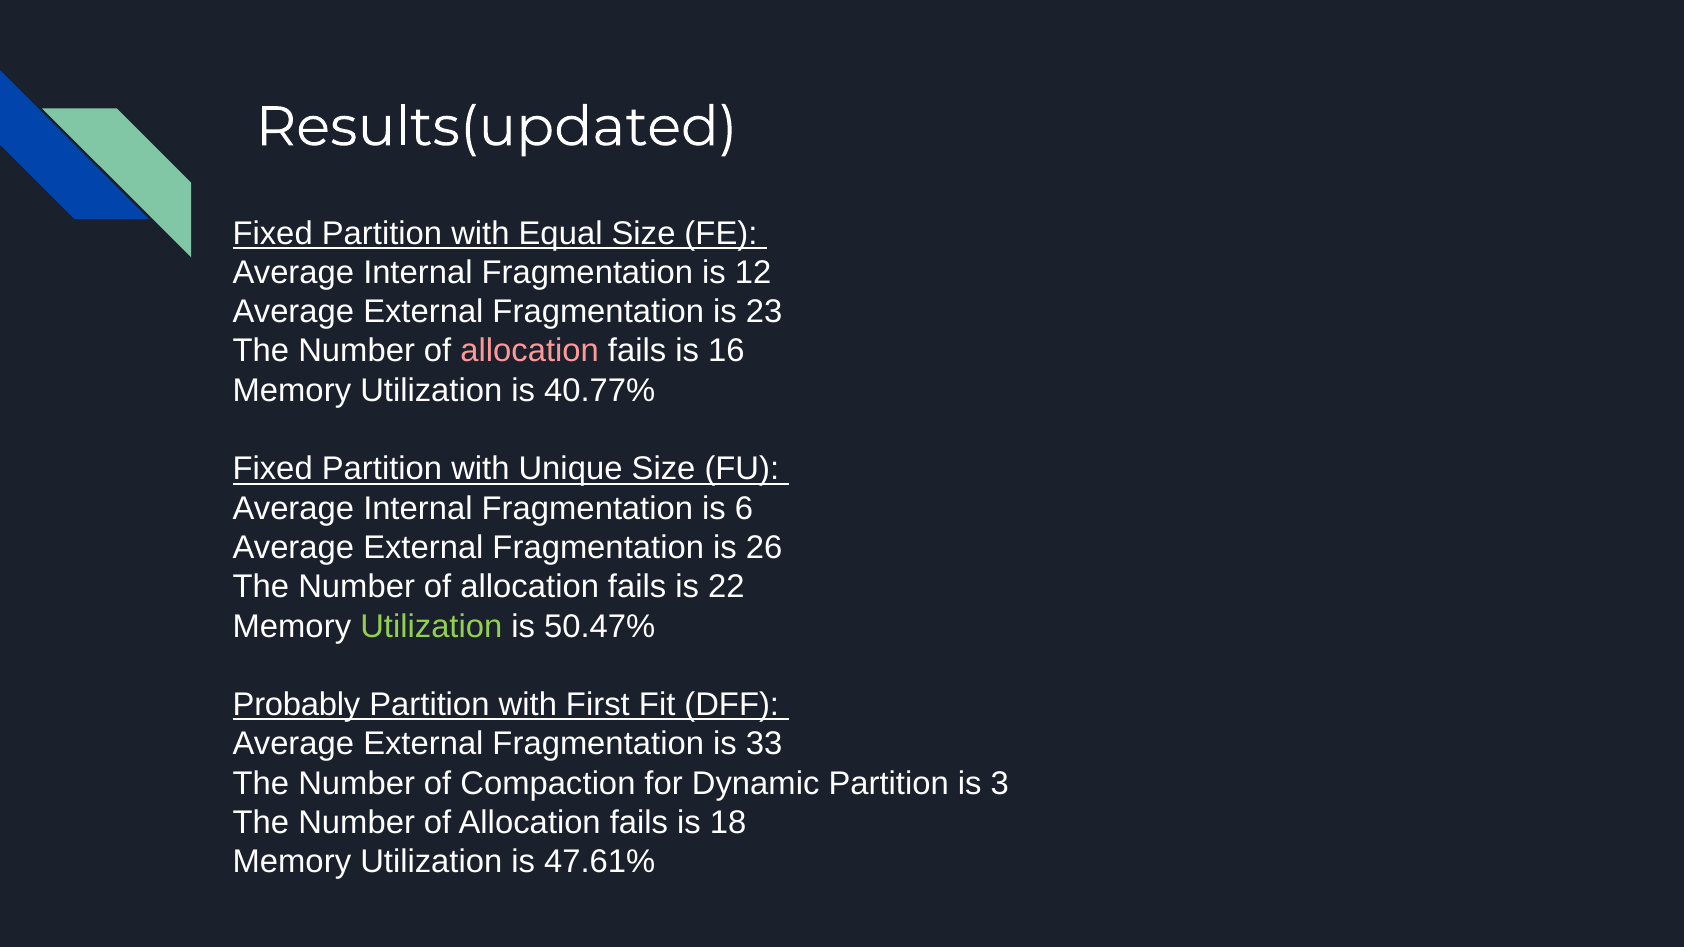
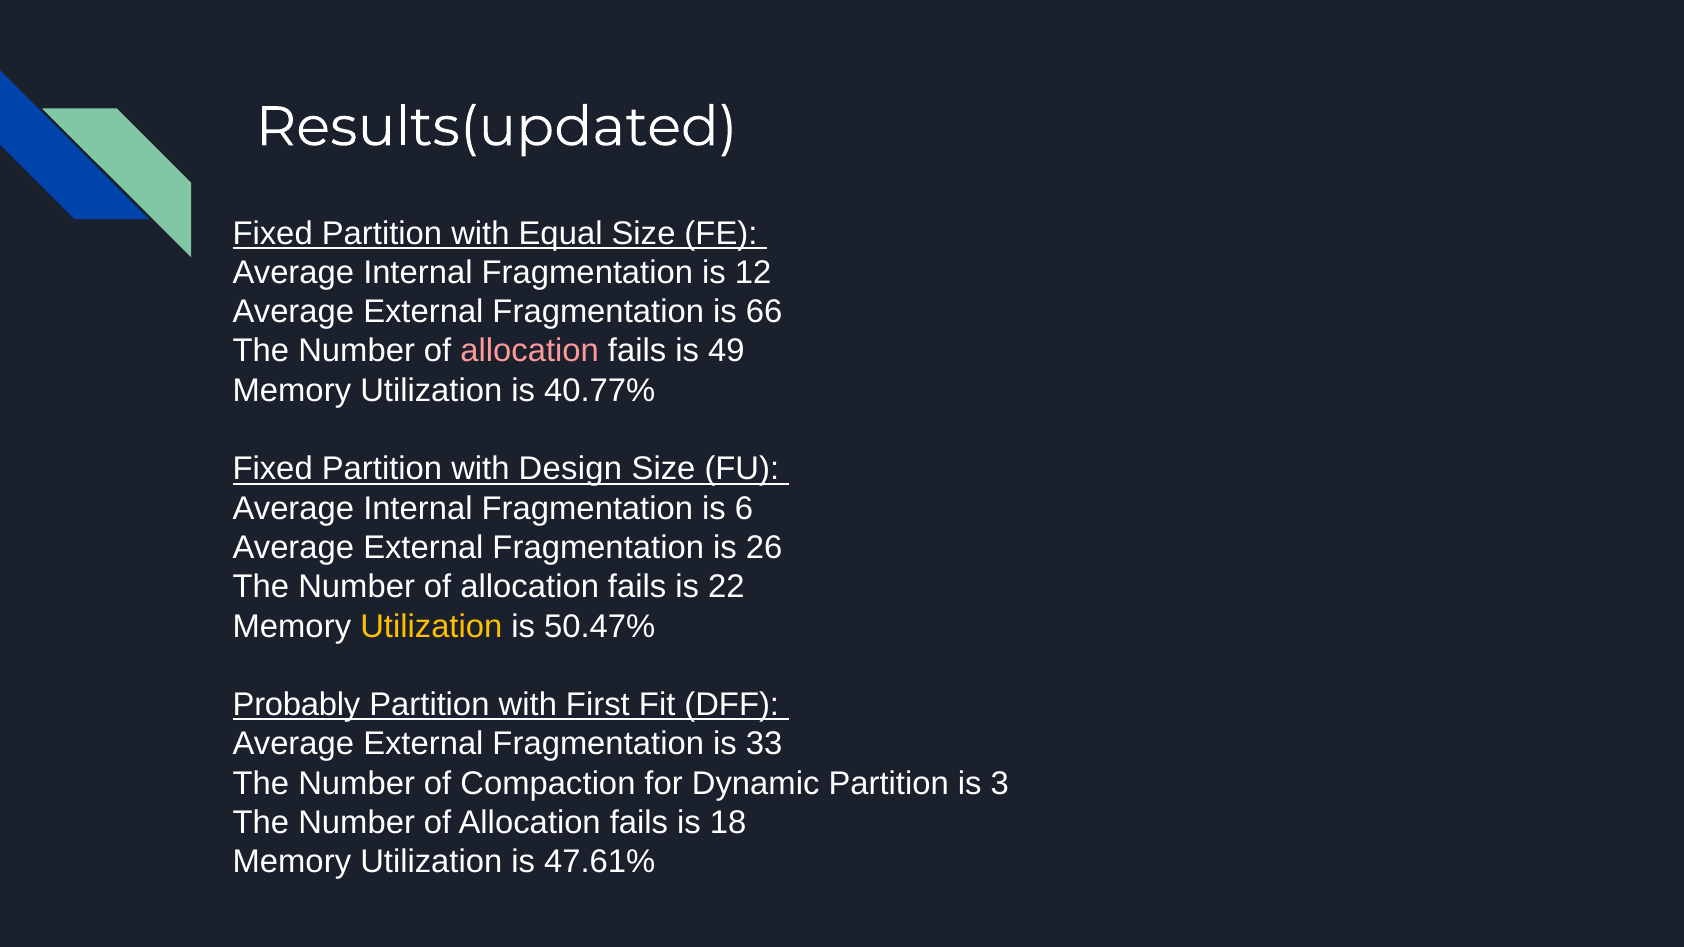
23: 23 -> 66 (764, 312)
16: 16 -> 49 (726, 351)
Unique: Unique -> Design (570, 469)
Utilization colour: light green -> yellow (431, 626)
